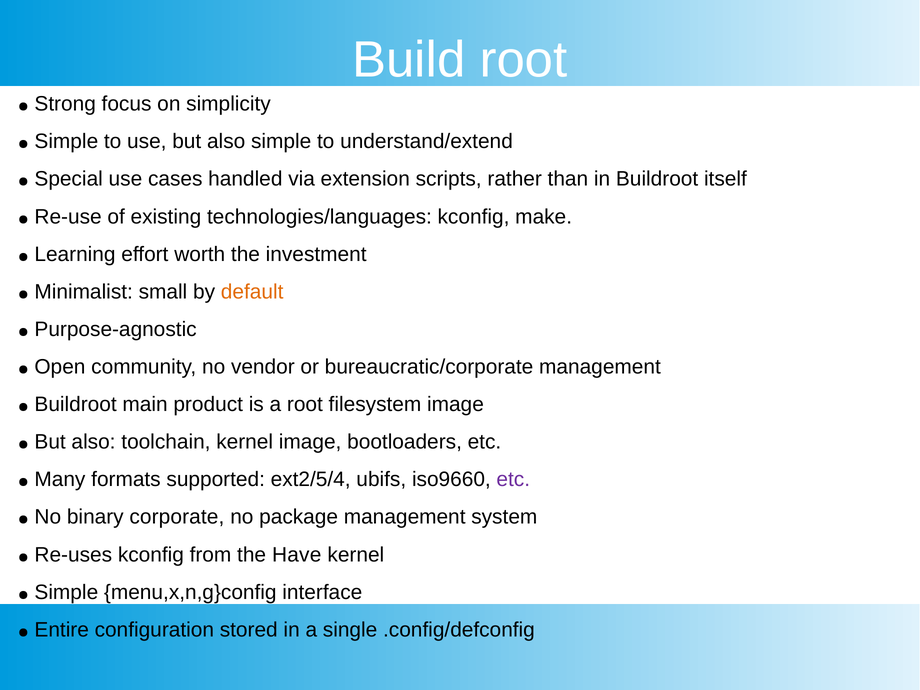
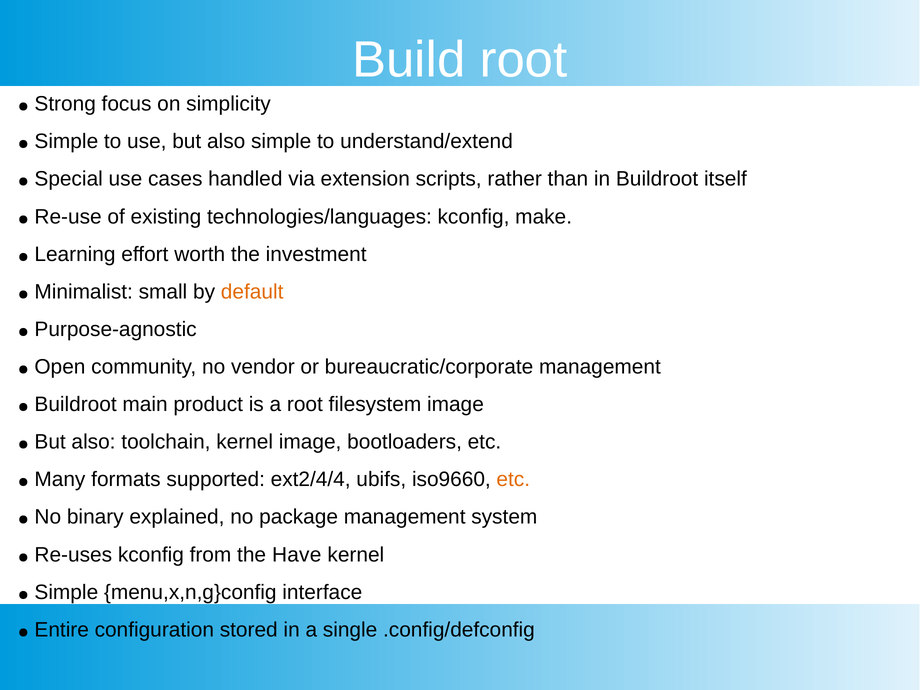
ext2/5/4: ext2/5/4 -> ext2/4/4 (311, 479)
etc colour: purple -> orange (513, 479)
corporate: corporate -> explained (177, 517)
